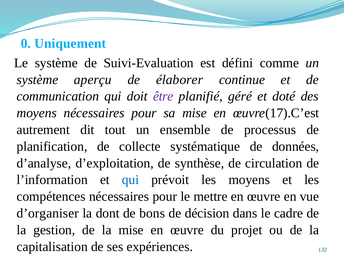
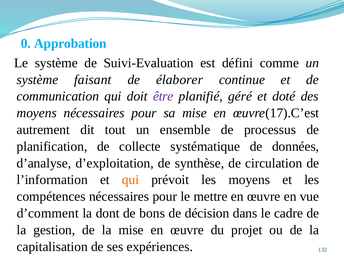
Uniquement: Uniquement -> Approbation (70, 44)
aperçu: aperçu -> faisant (93, 80)
qui colour: blue -> orange (130, 180)
d’organiser: d’organiser -> d’comment (48, 213)
